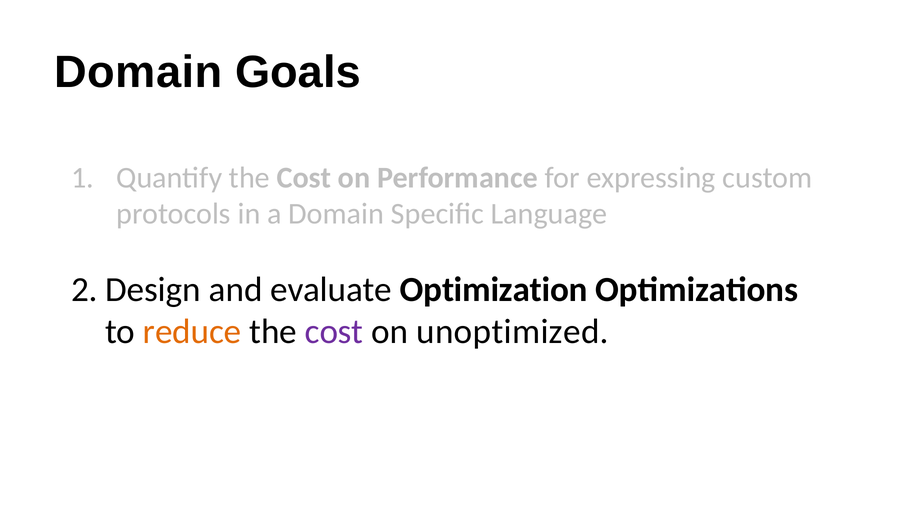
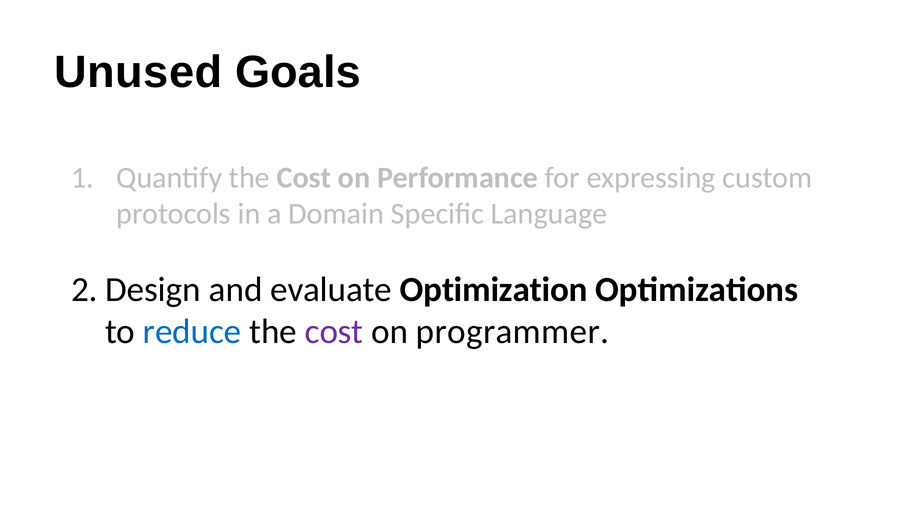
Domain: Domain -> Unused (138, 72)
reduce colour: orange -> blue (192, 332)
unoptimized: unoptimized -> programmer (512, 332)
